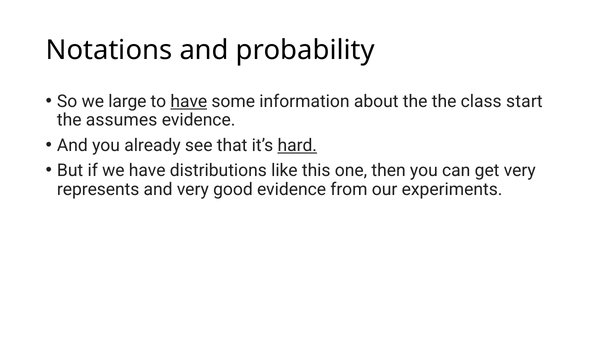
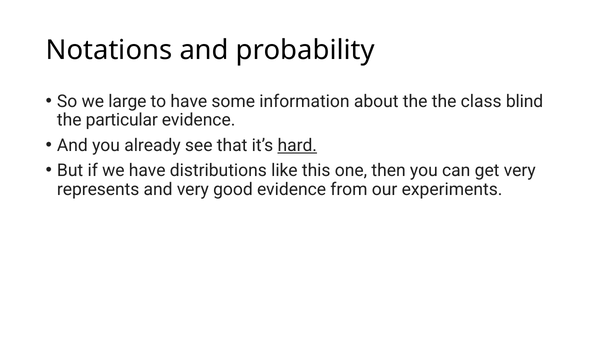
have underline: present -> none (189, 101)
start: start -> blind (525, 101)
assumes: assumes -> particular (122, 120)
